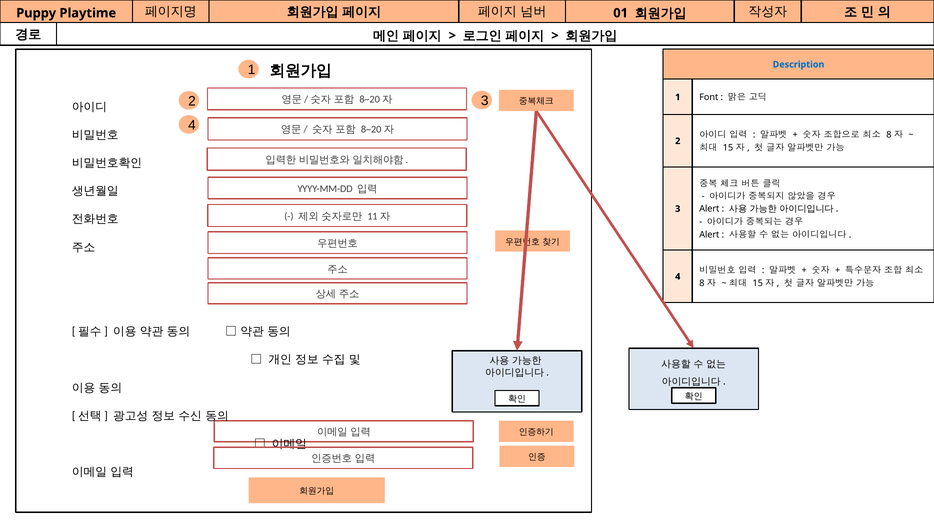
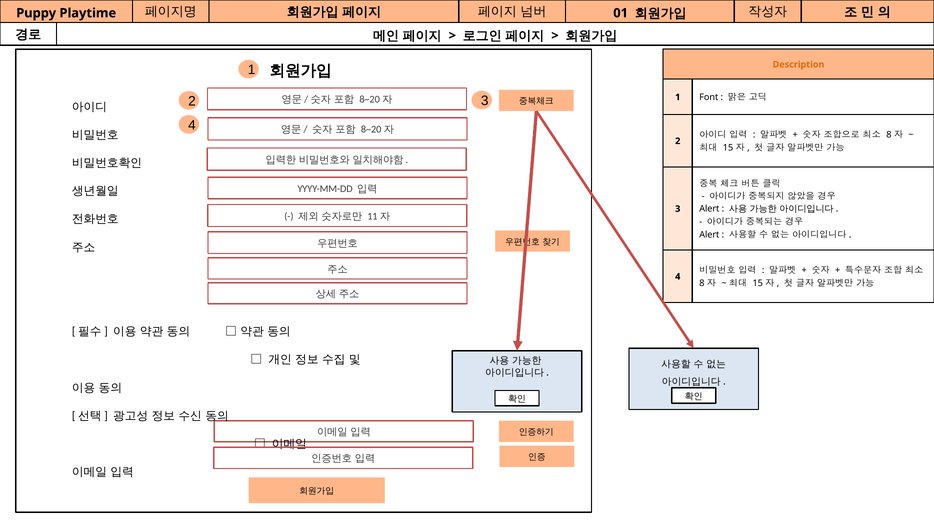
Description colour: blue -> orange (798, 65)
